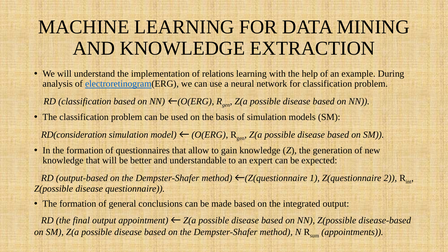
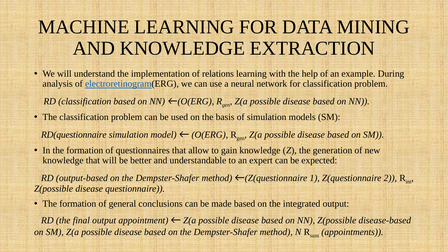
RD(consideration: RD(consideration -> RD(questionnaire (74, 135)
